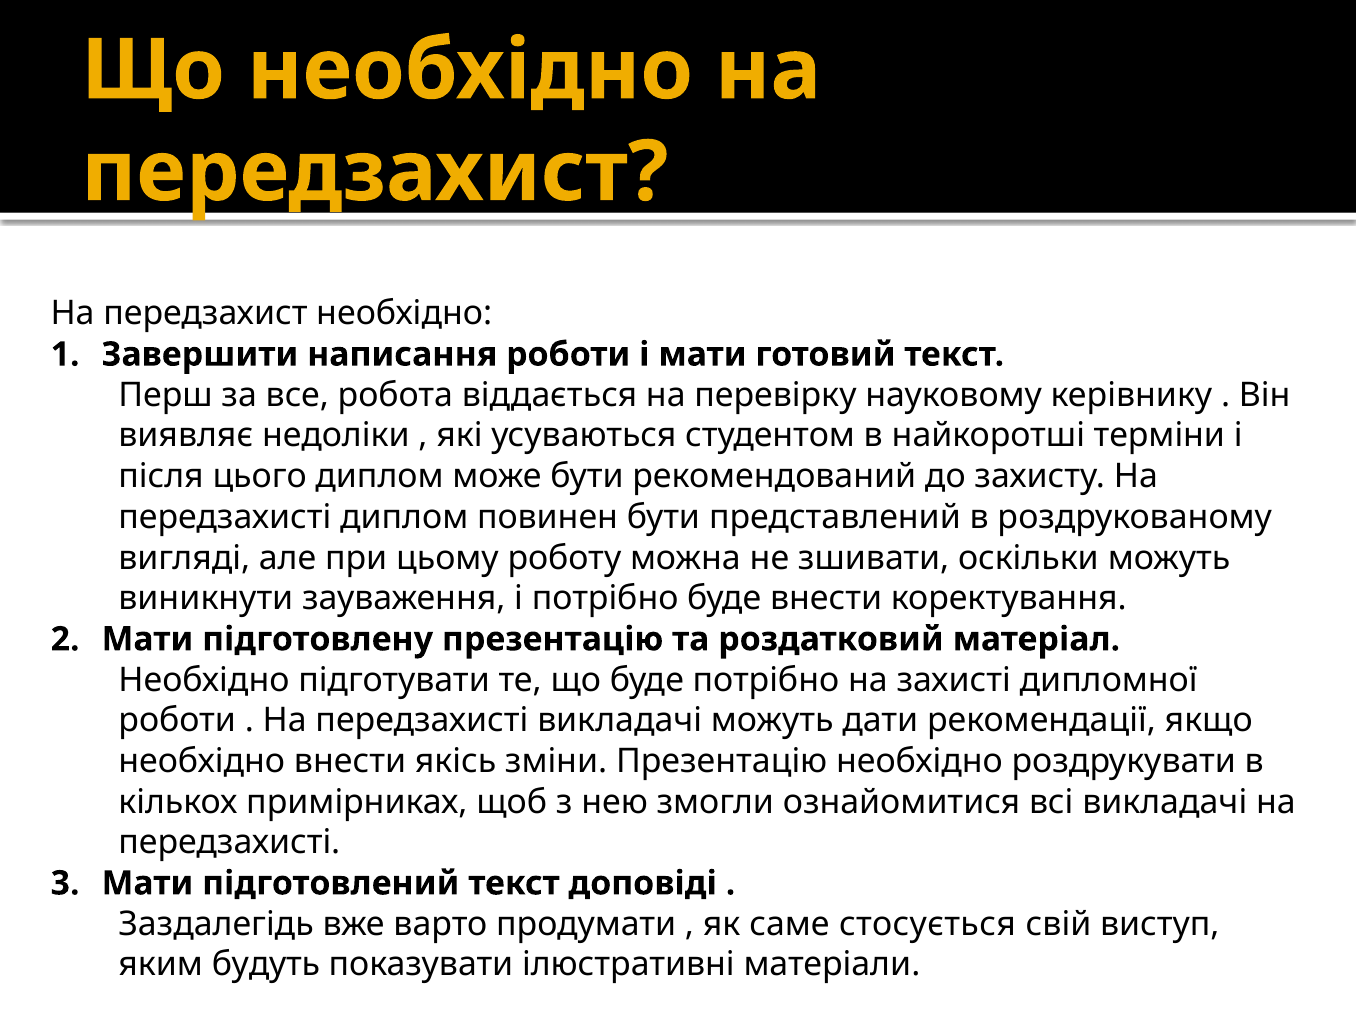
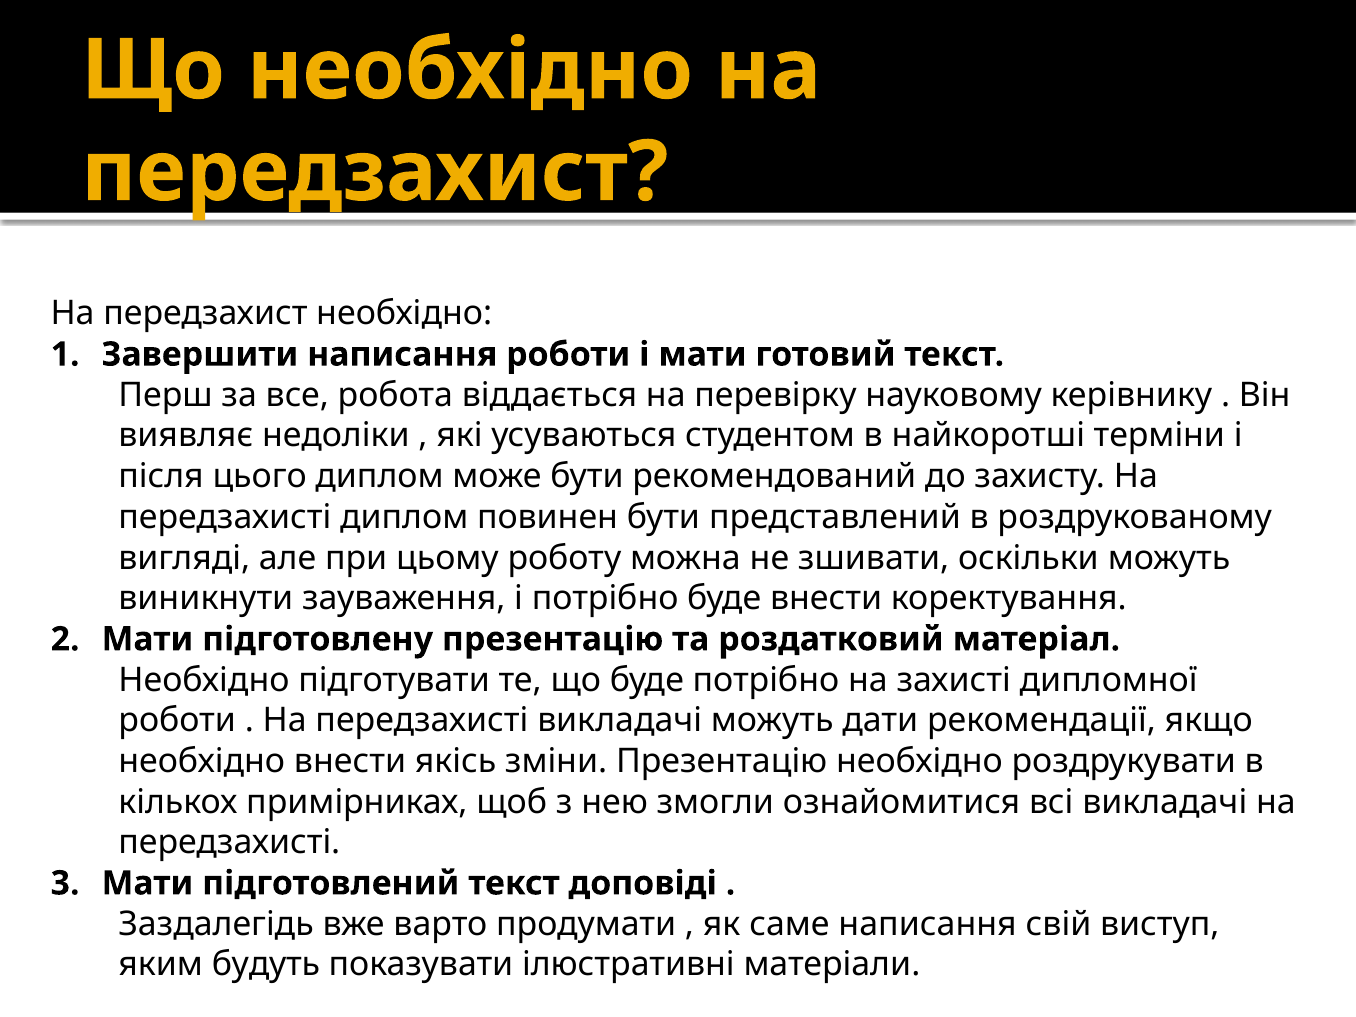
саме стосується: стосується -> написання (928, 924)
